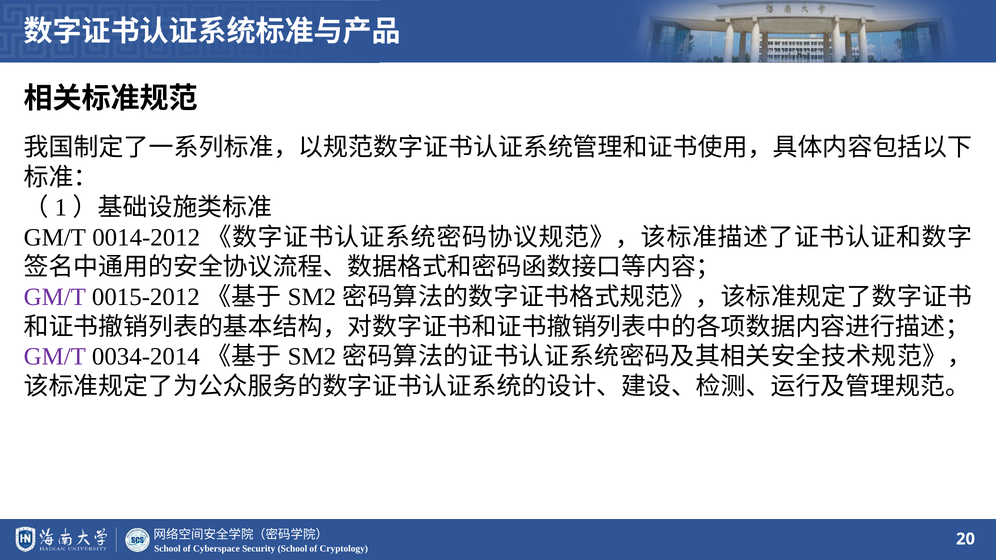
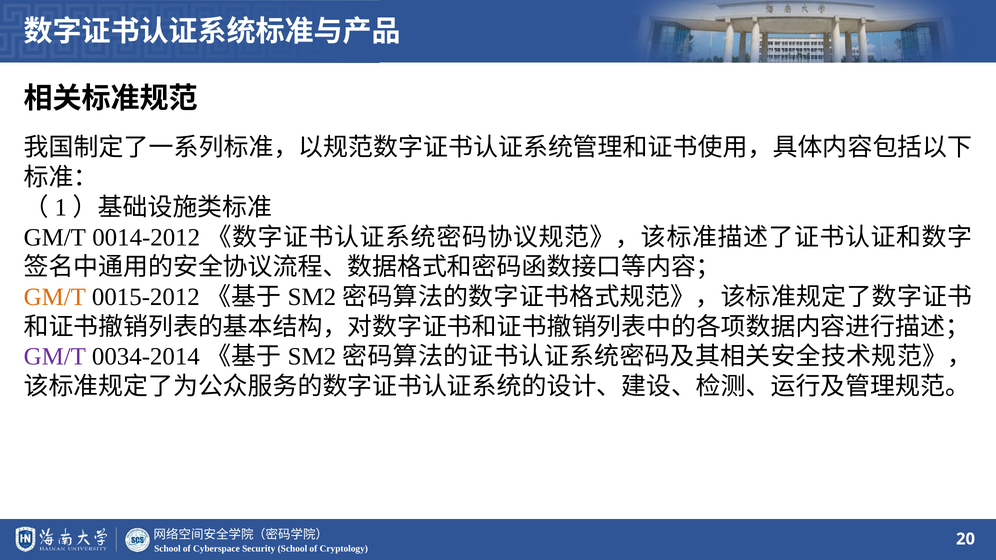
GM/T colour: purple -> orange (55, 297)
